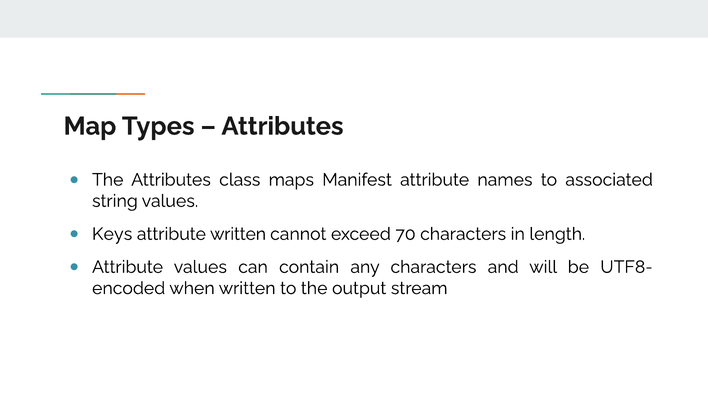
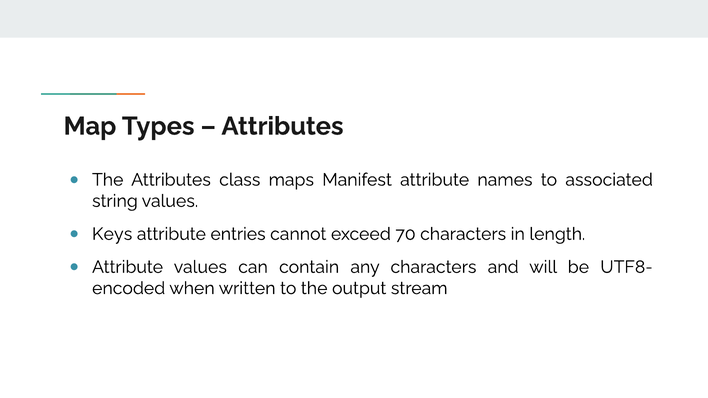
attribute written: written -> entries (238, 234)
